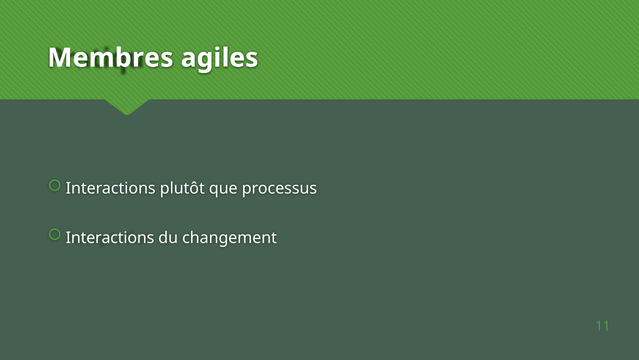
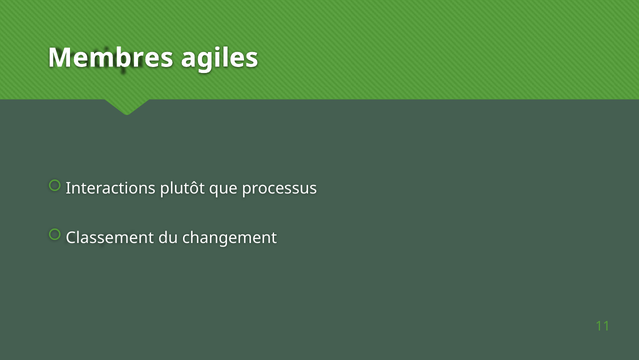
Interactions: Interactions -> Classement (110, 237)
